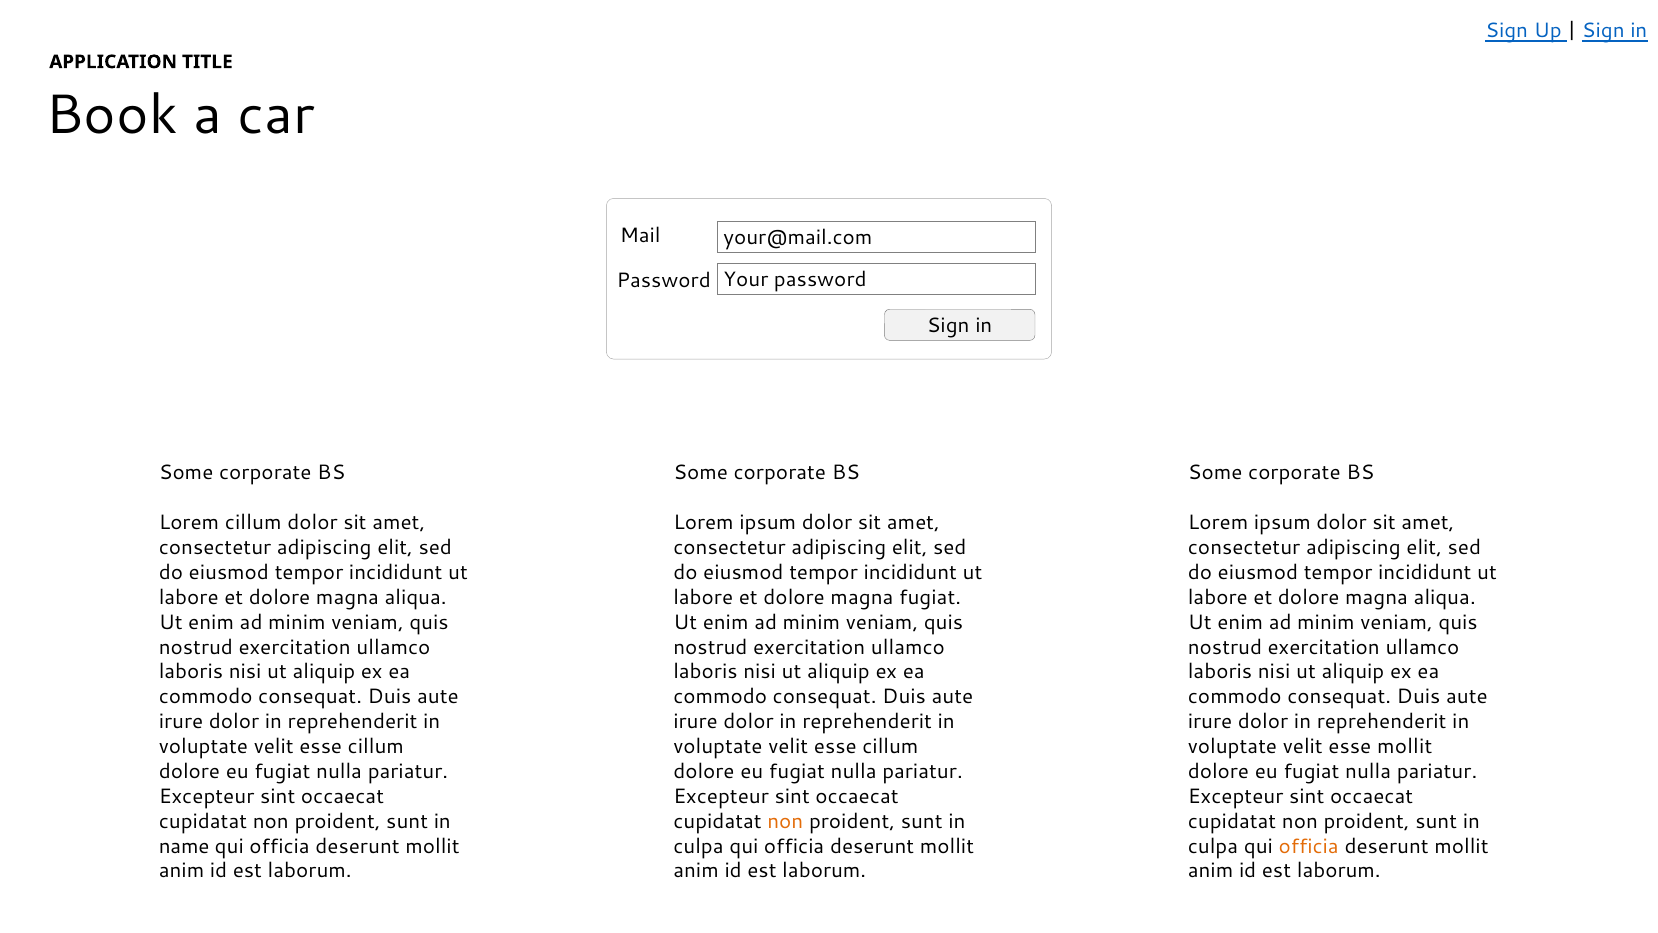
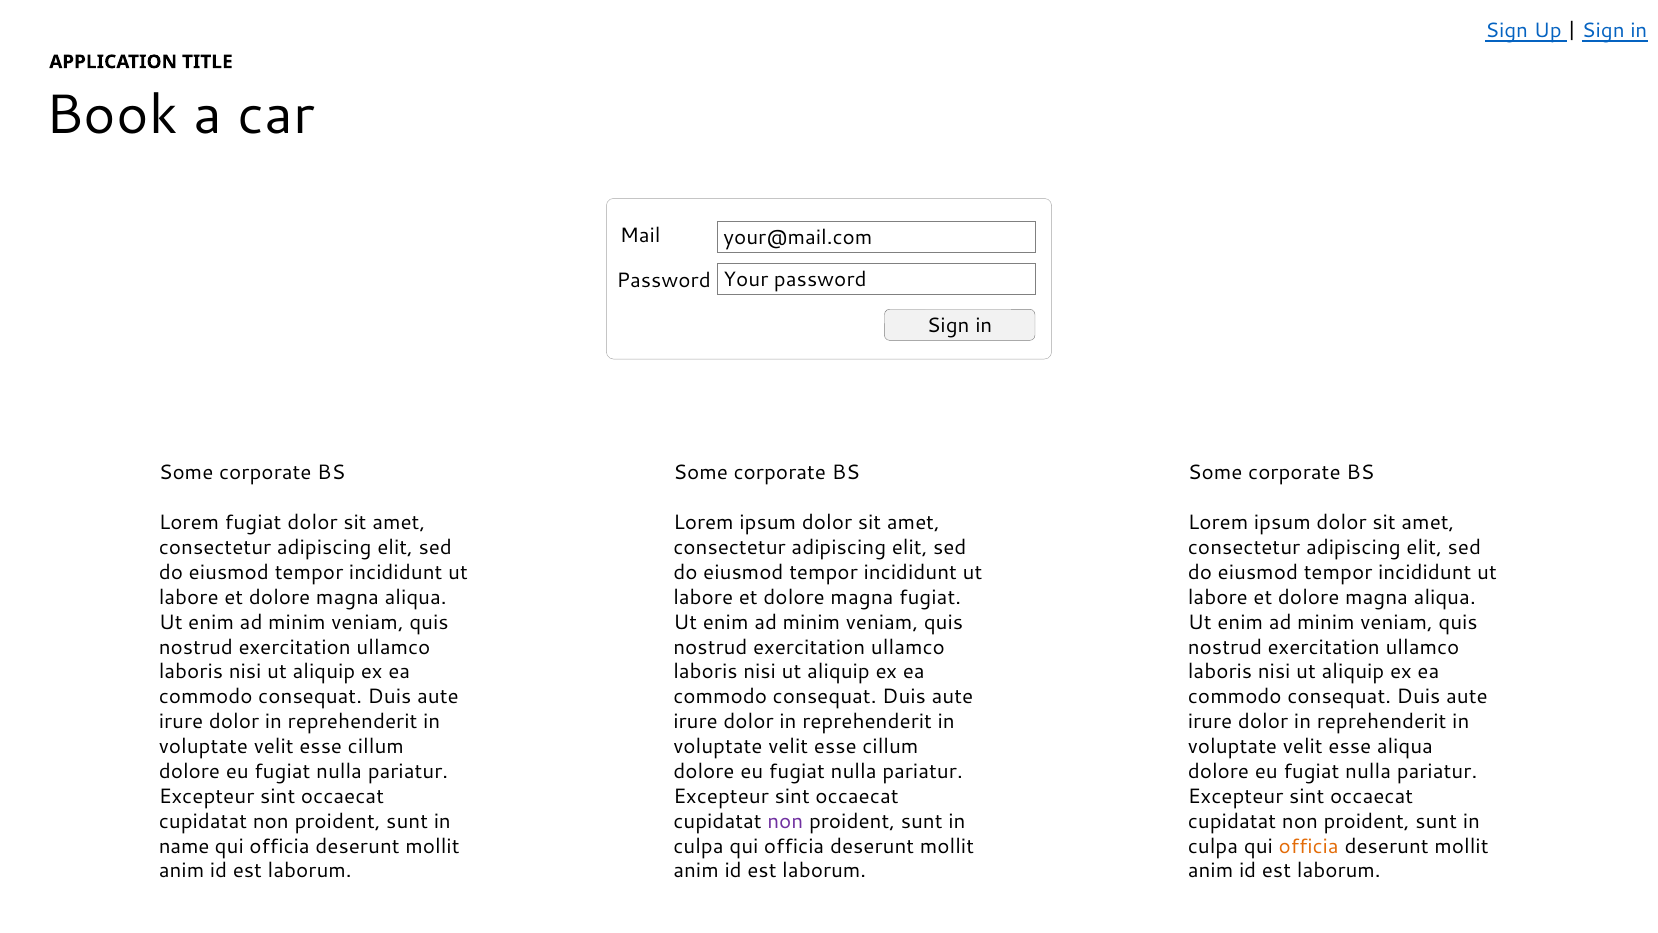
Lorem cillum: cillum -> fugiat (253, 523)
esse mollit: mollit -> aliqua (1405, 746)
non colour: orange -> purple (785, 821)
